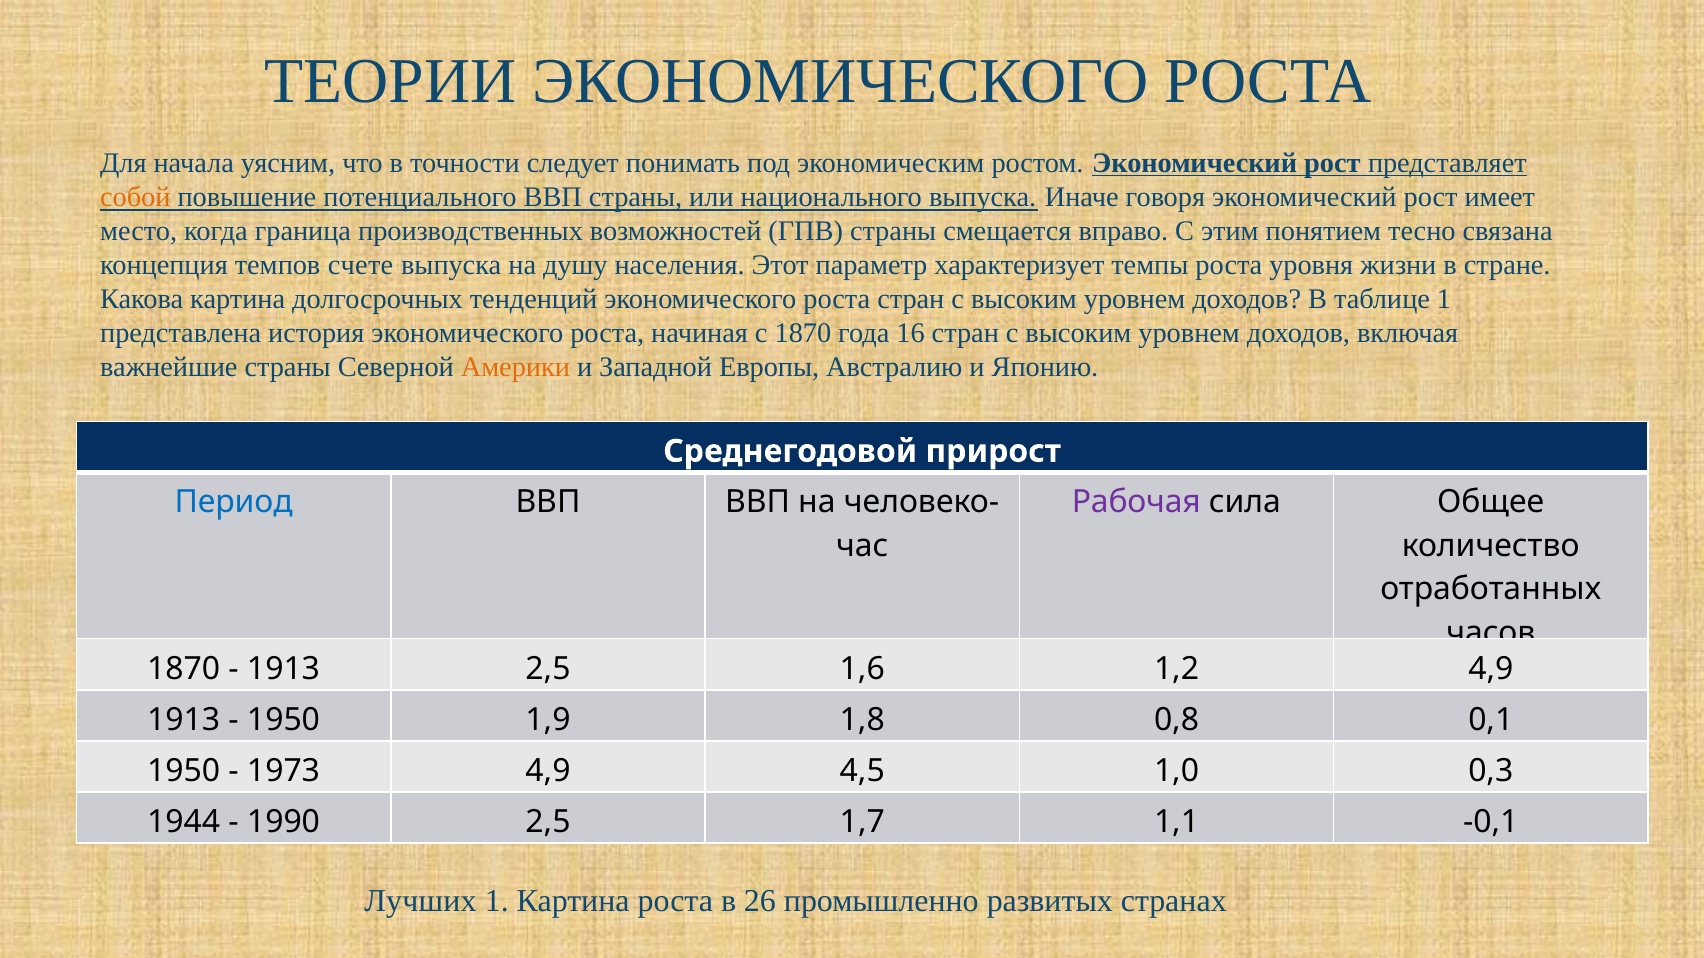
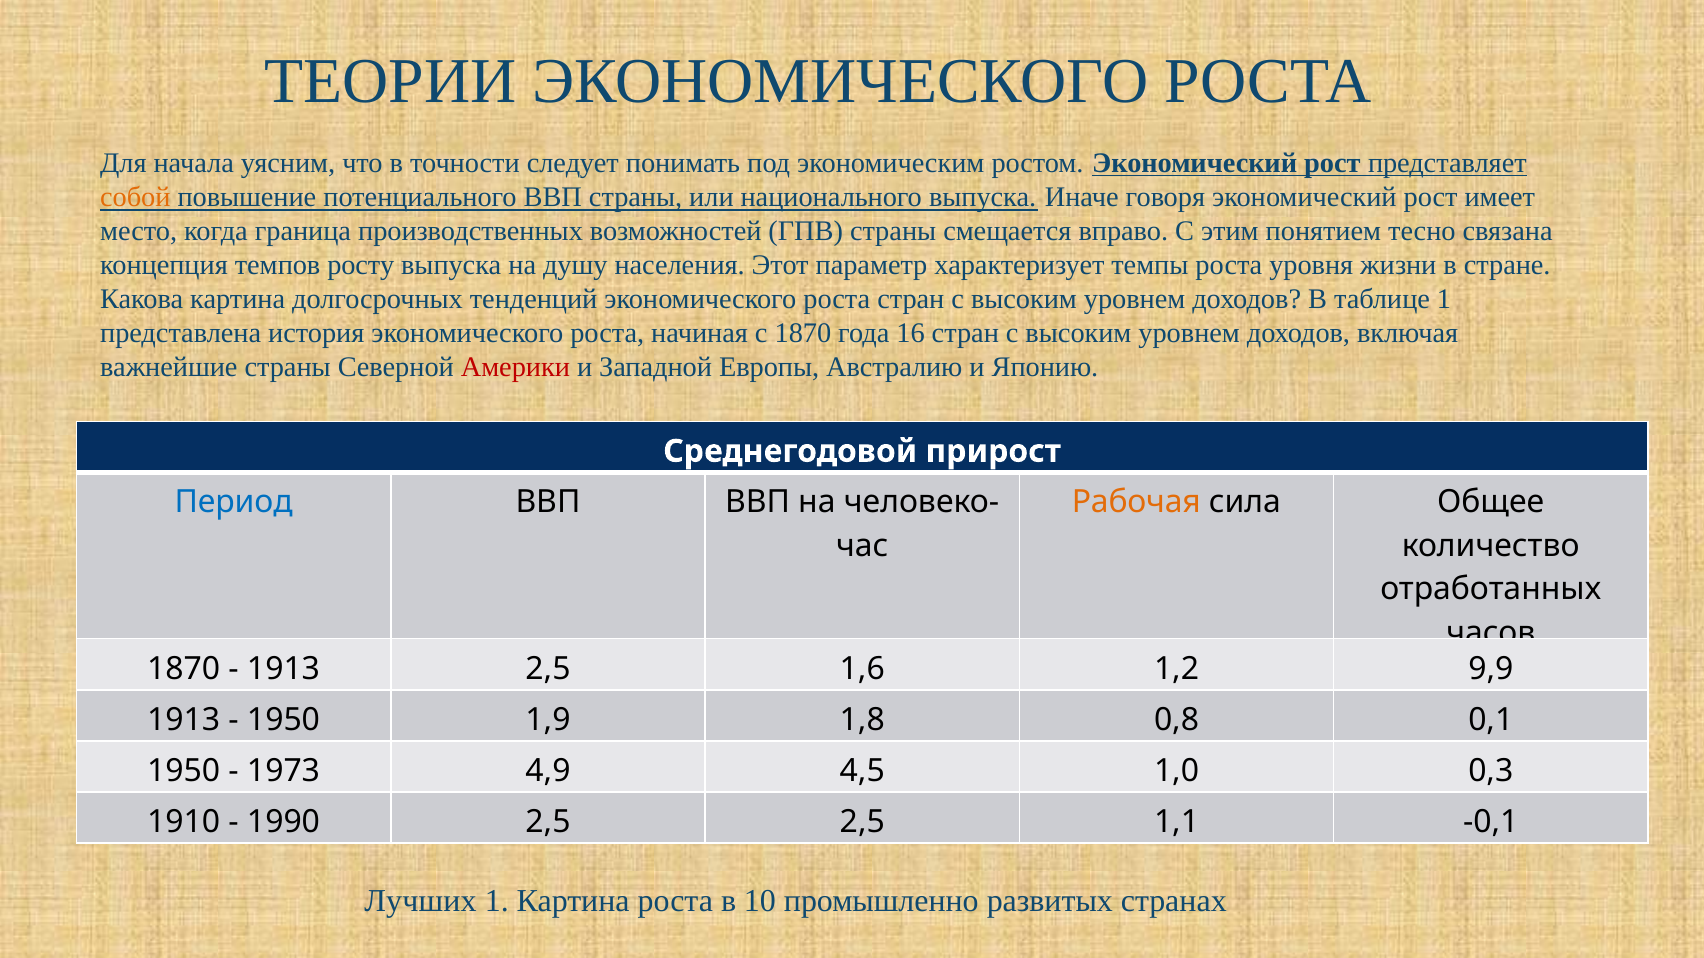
счете: счете -> росту (361, 265)
Америки colour: orange -> red (515, 368)
Рабочая colour: purple -> orange (1136, 503)
1,2 4,9: 4,9 -> 9,9 (1491, 669)
1944: 1944 -> 1910 (184, 822)
2,5 1,7: 1,7 -> 2,5 (862, 822)
26: 26 -> 10 (760, 901)
